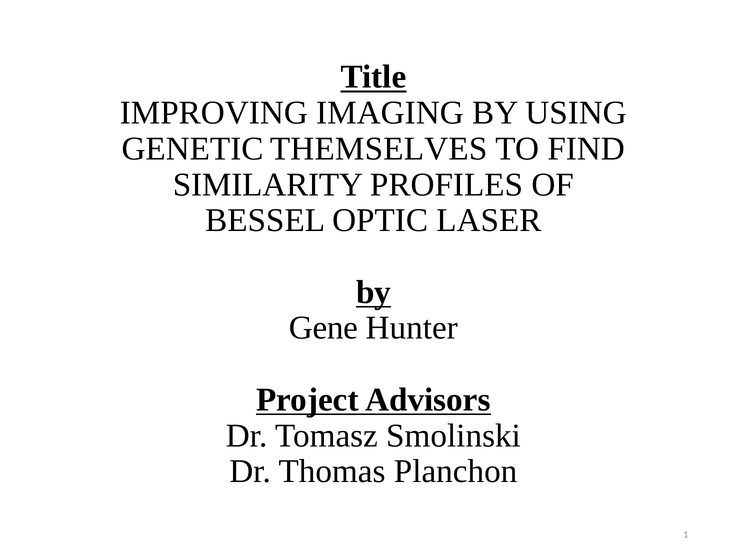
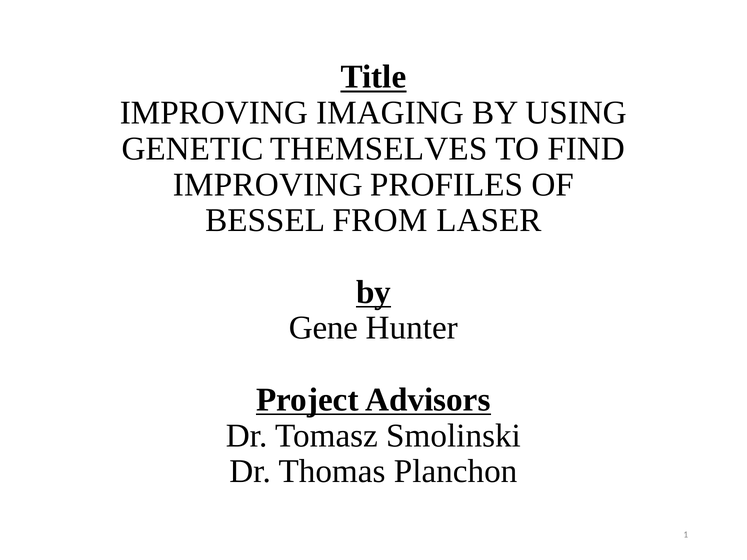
SIMILARITY: SIMILARITY -> IMPROVING (268, 185)
OPTIC: OPTIC -> FROM (380, 221)
